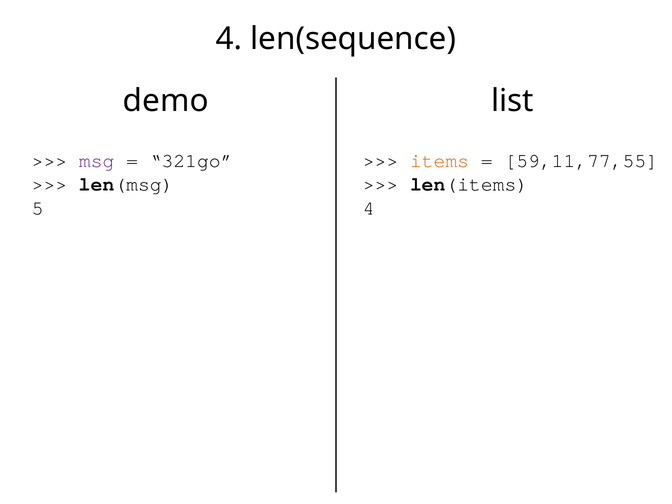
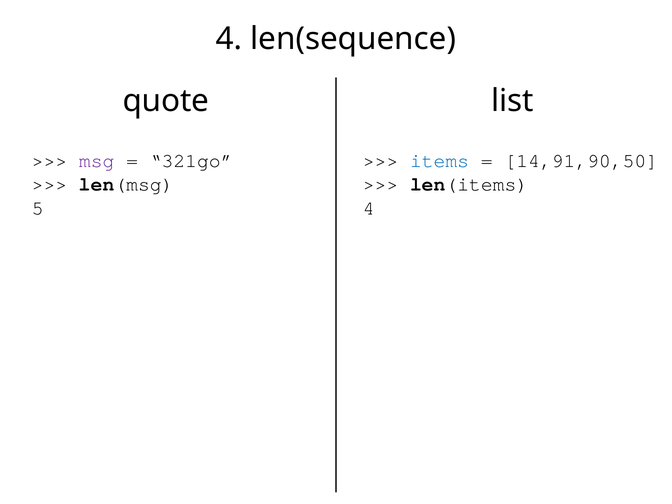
demo: demo -> quote (166, 101)
items colour: orange -> blue (440, 161)
59,11,77,55: 59,11,77,55 -> 14,91,90,50 (581, 161)
